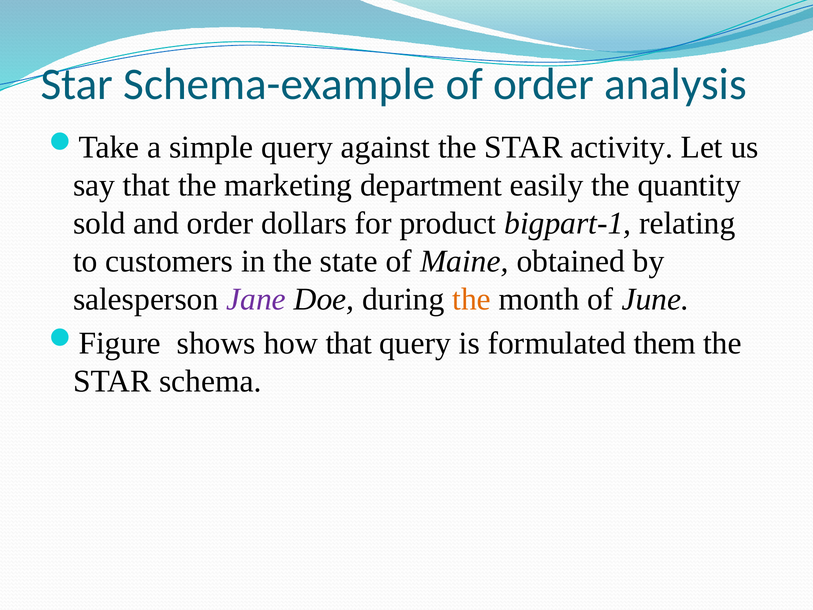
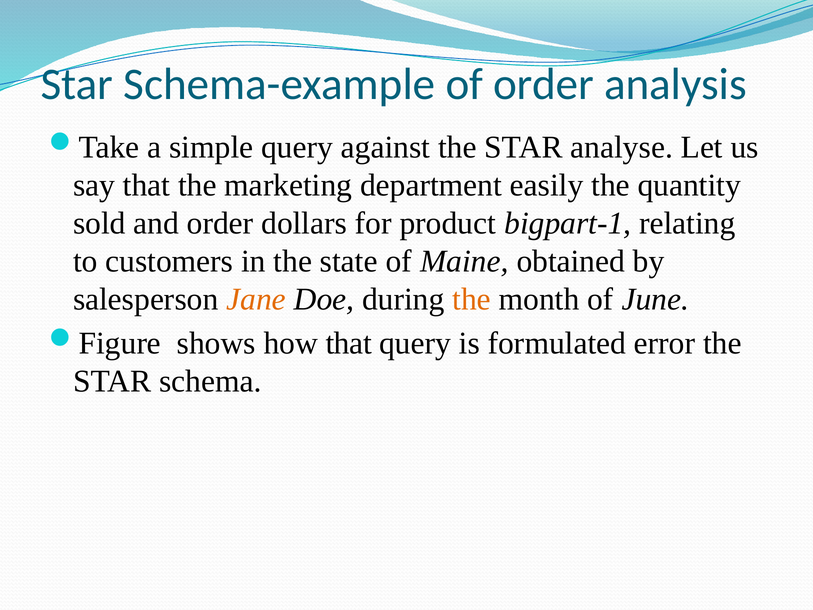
activity: activity -> analyse (622, 147)
Jane colour: purple -> orange (256, 299)
them: them -> error (665, 343)
